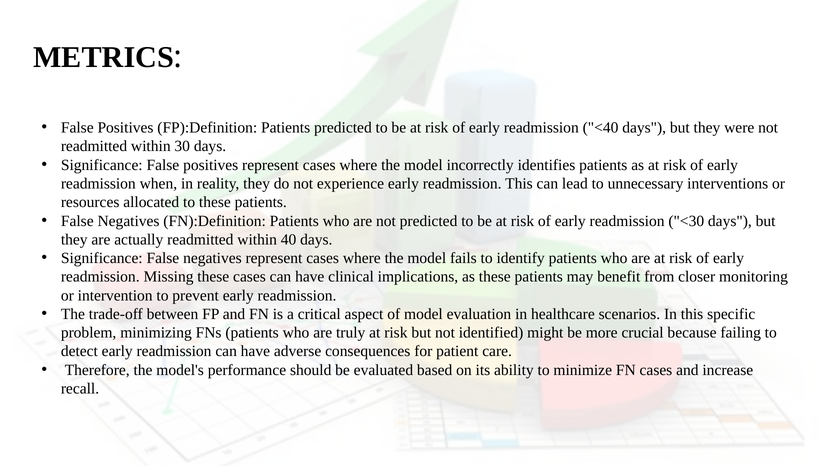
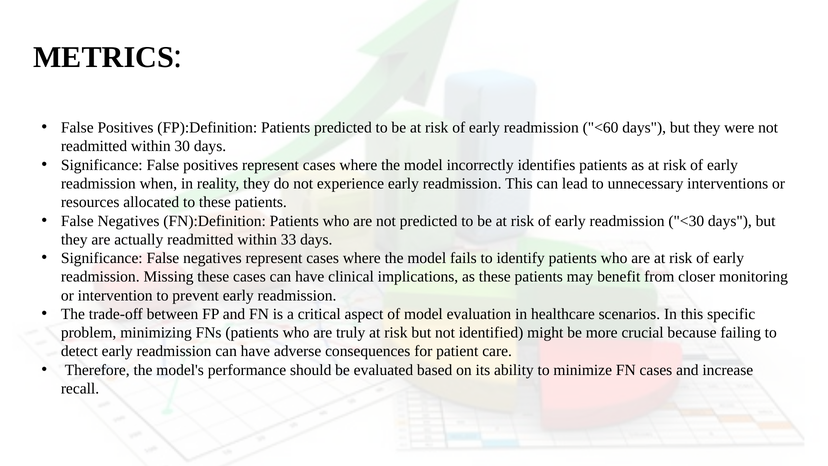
<40: <40 -> <60 (601, 128)
40: 40 -> 33 (289, 239)
